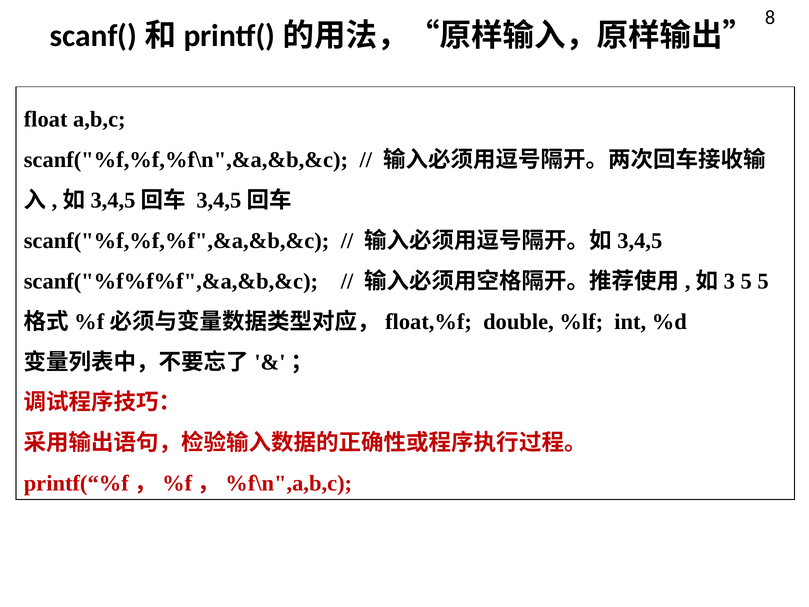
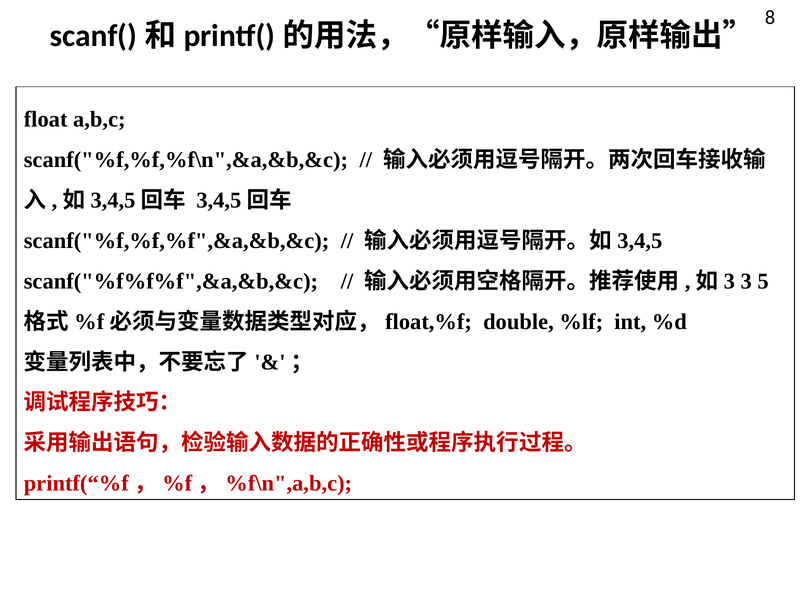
5: 5 -> 3 (746, 281)
